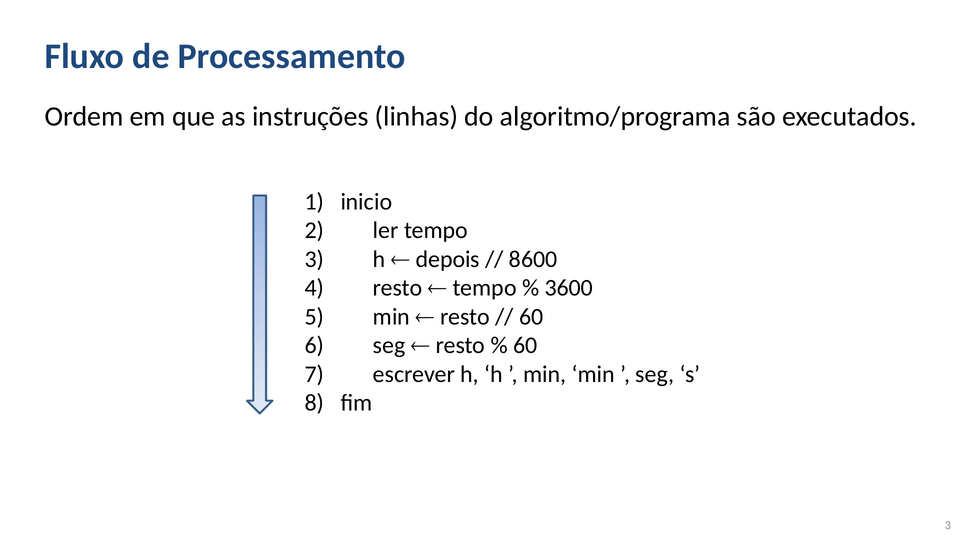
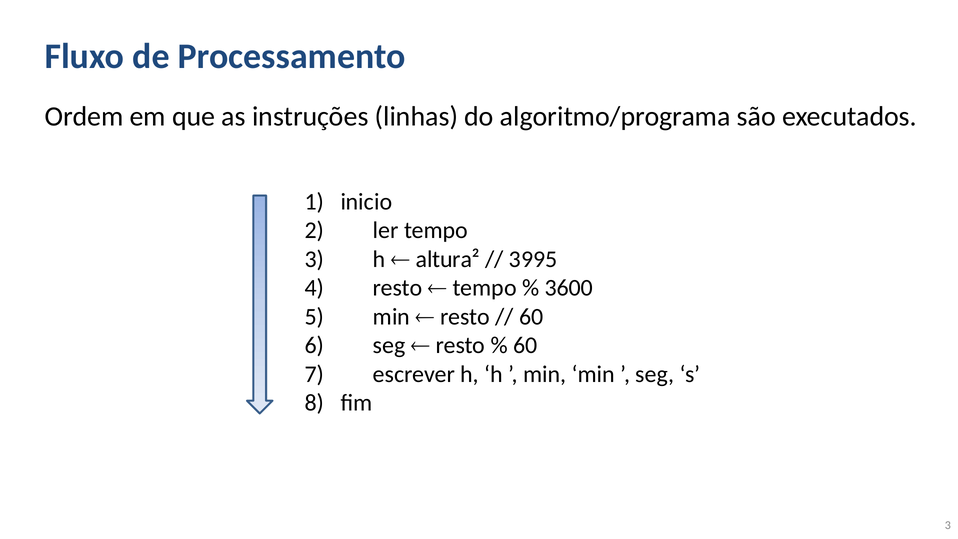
depois: depois -> altura² (448, 259)
8600: 8600 -> 3995 (533, 259)
